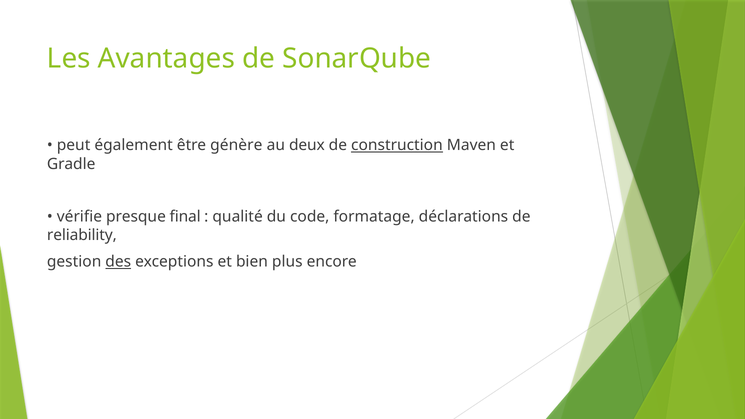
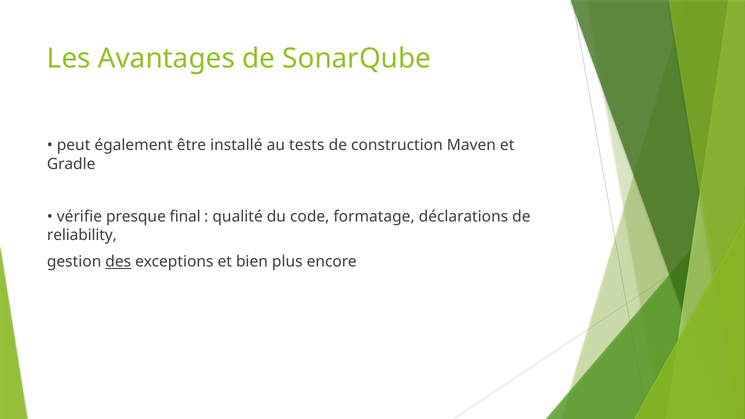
génère: génère -> installé (236, 145)
deux: deux -> tests (307, 145)
construction underline: present -> none (397, 145)
